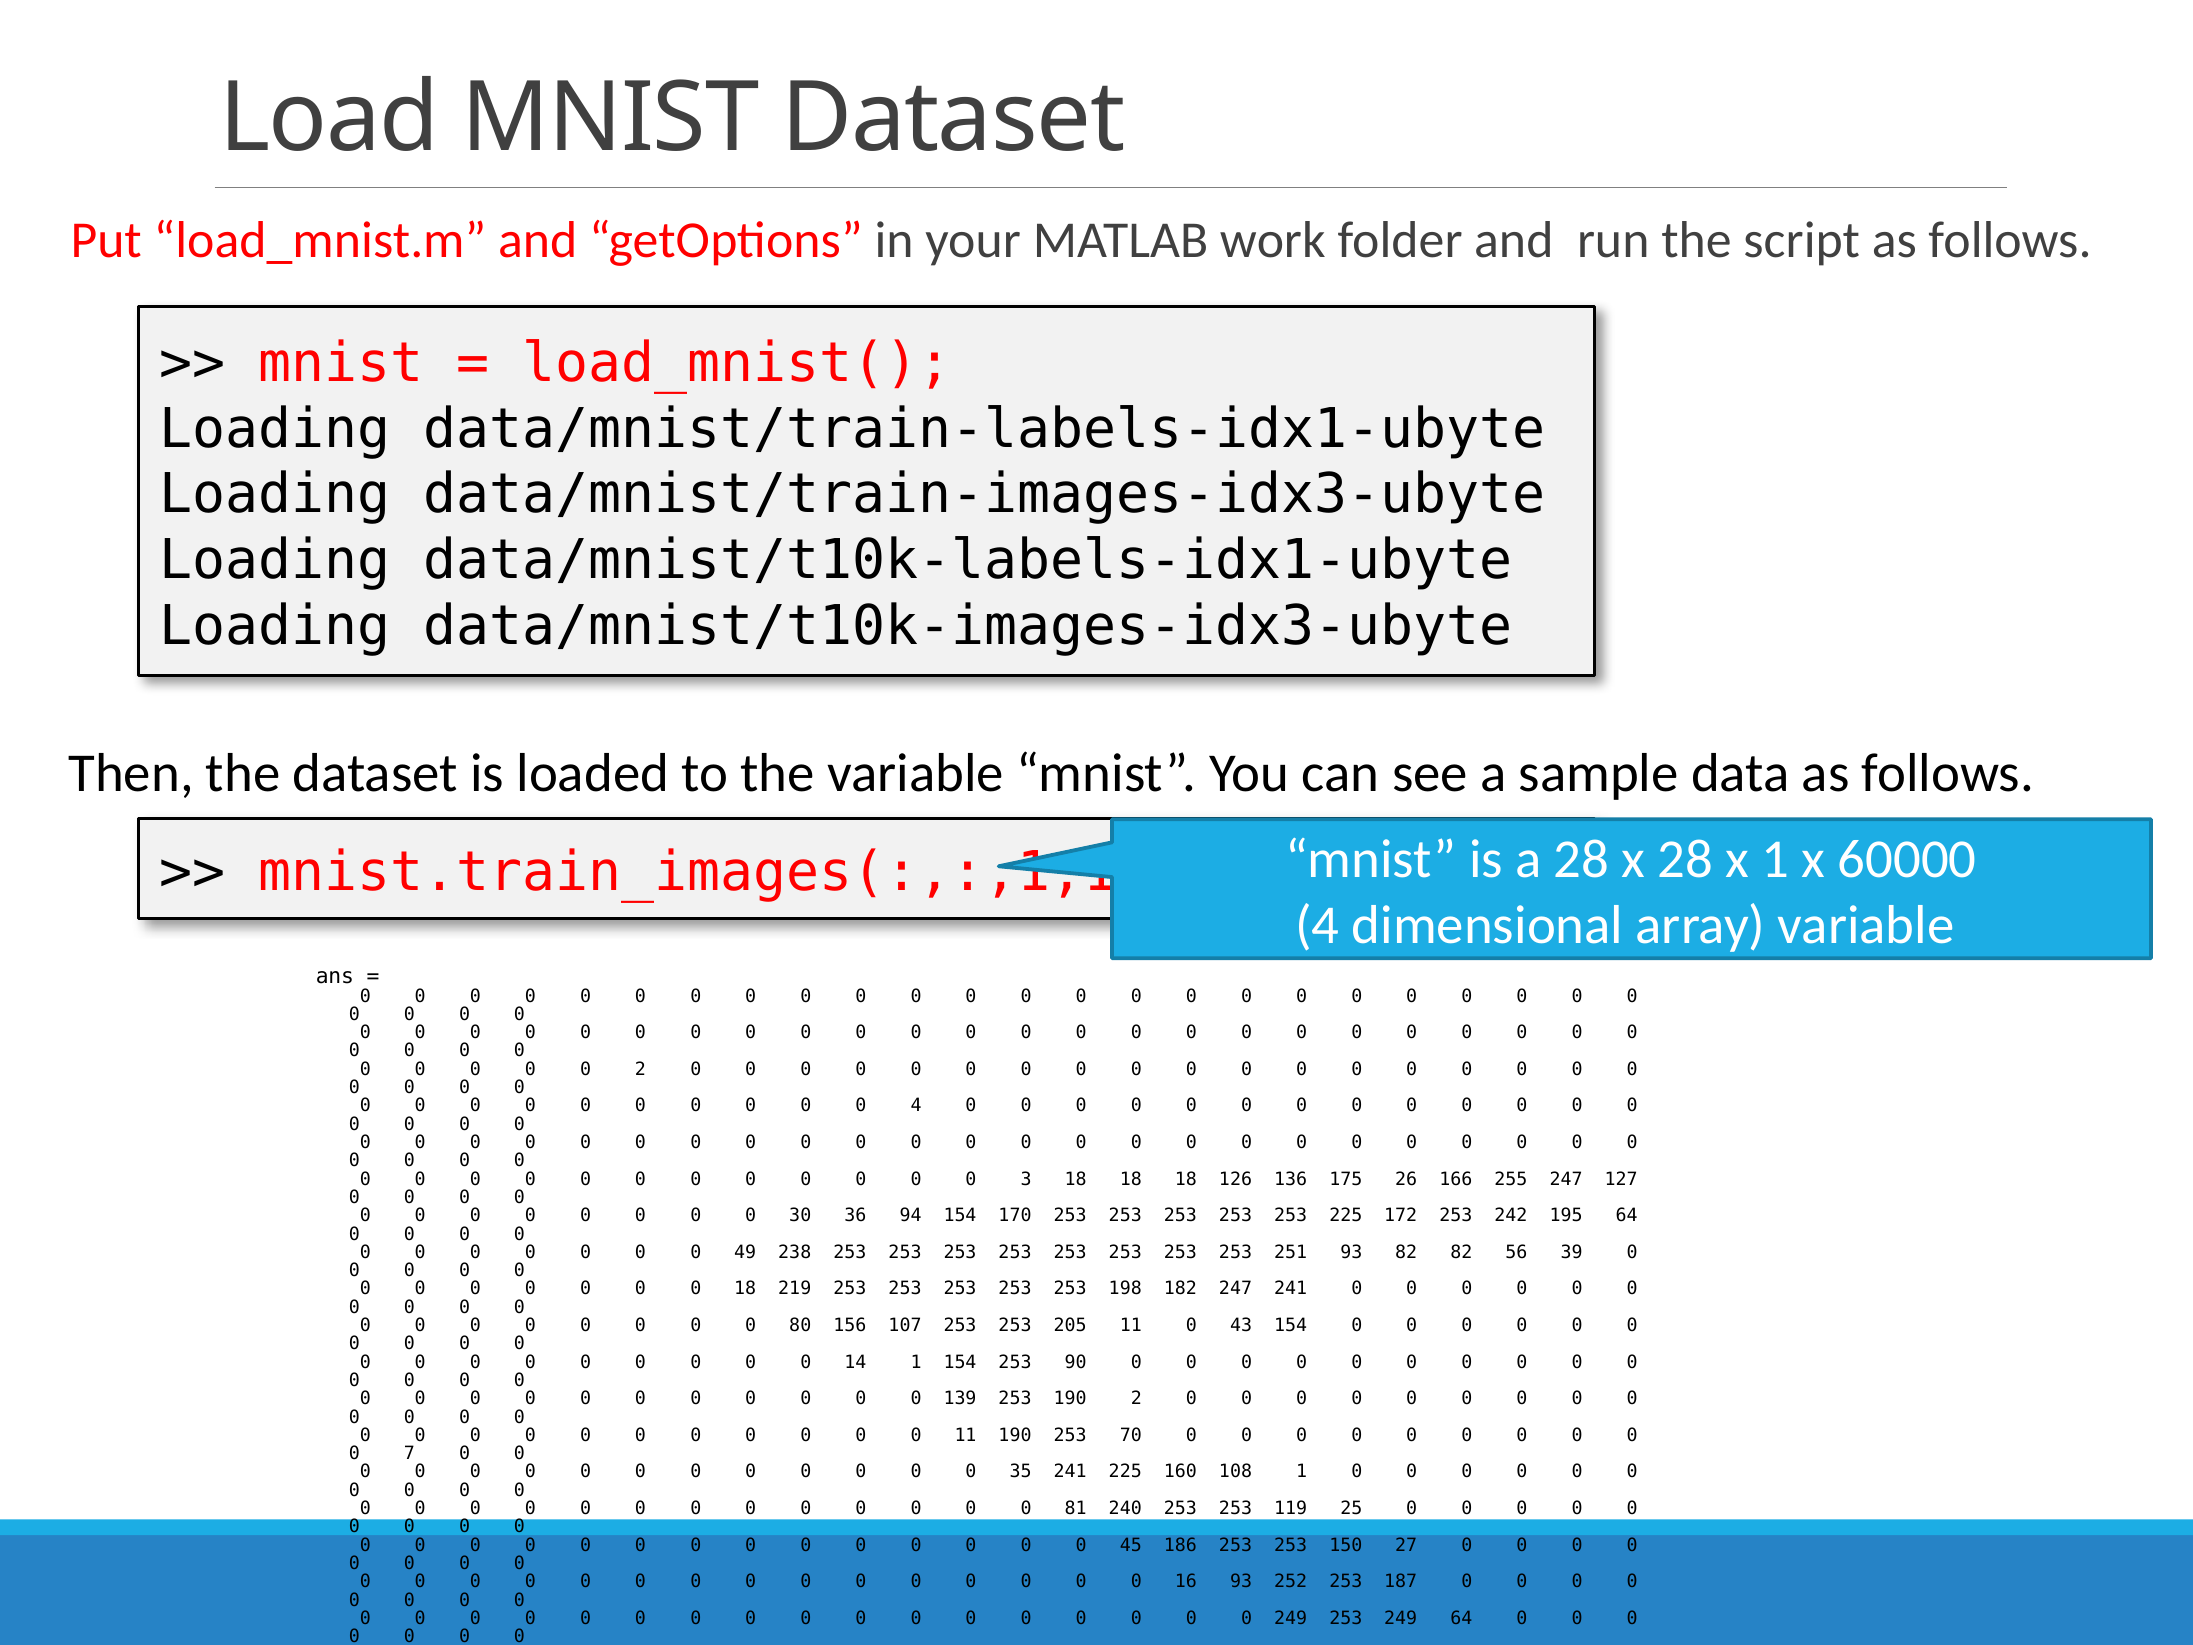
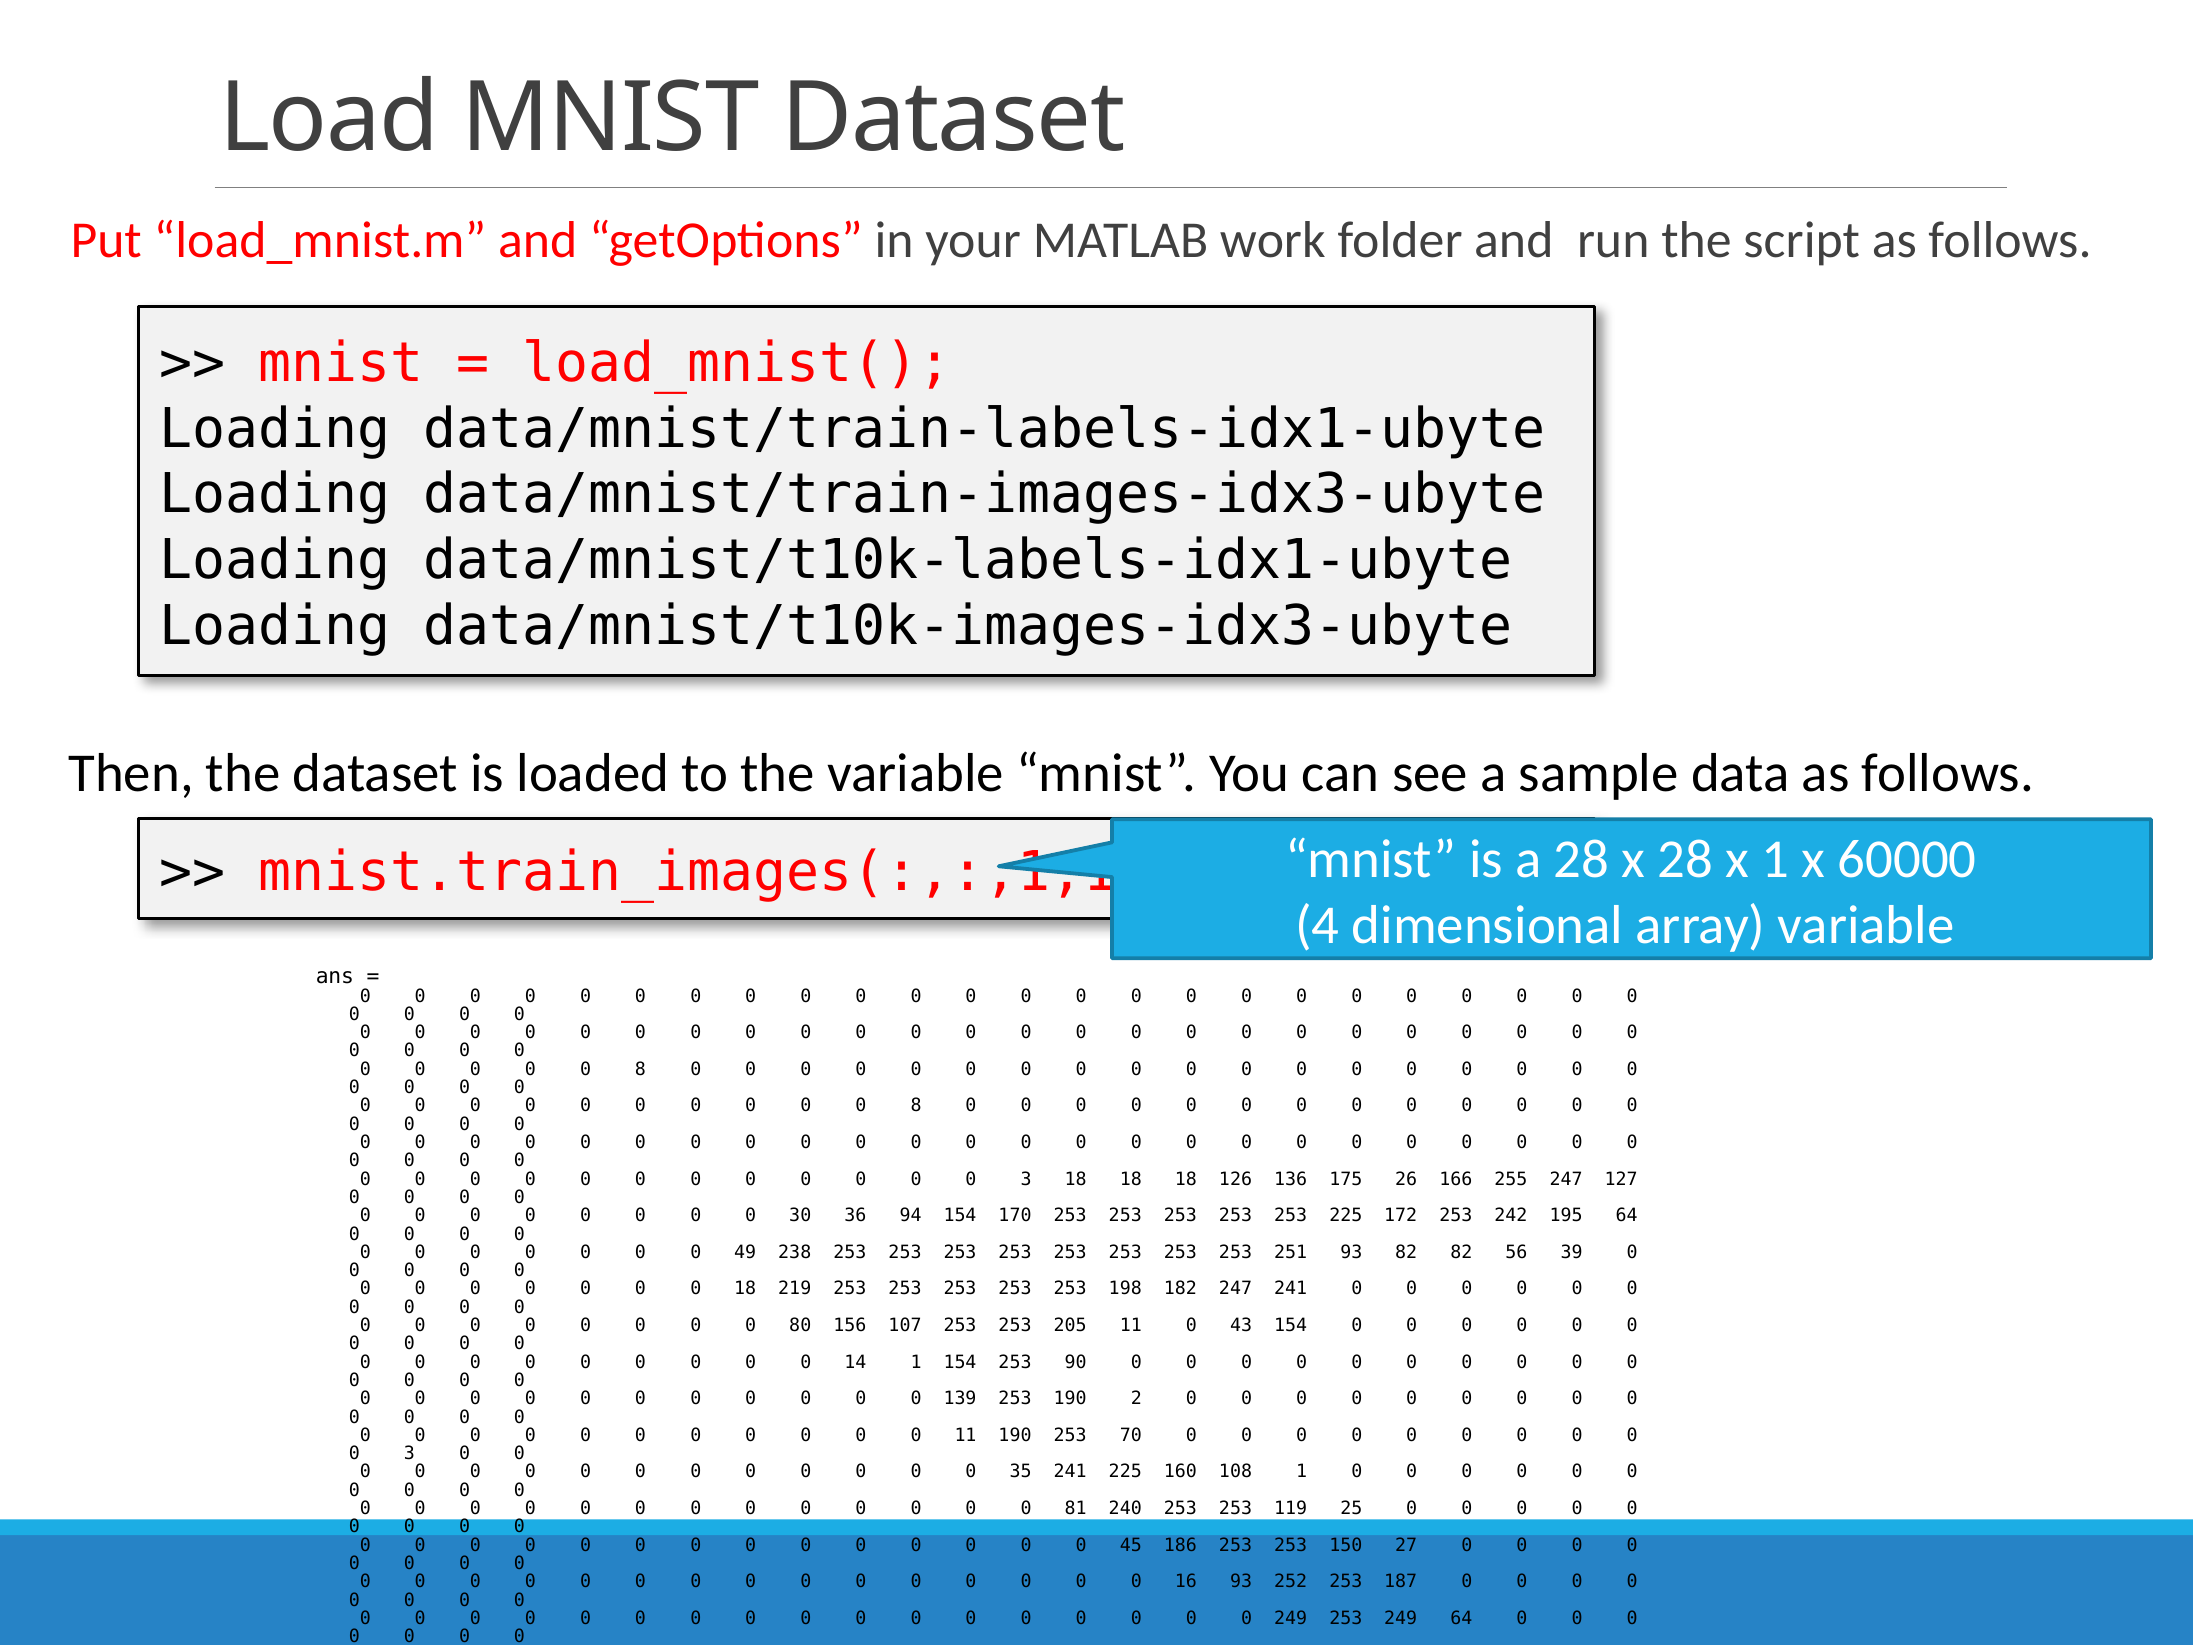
2: 2 -> 8 (640, 1069)
4: 4 -> 8 (916, 1106)
7: 7 -> 3 (409, 1453)
